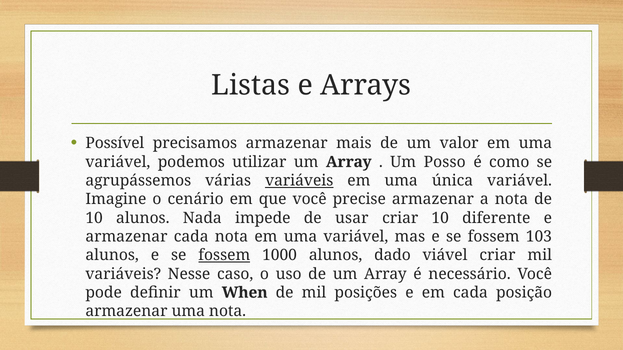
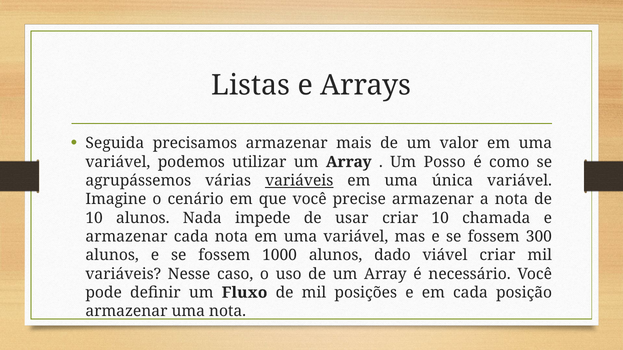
Possível: Possível -> Seguida (115, 143)
diferente: diferente -> chamada (496, 218)
103: 103 -> 300 (539, 237)
fossem underline: present -> none (224, 256)
When: When -> Fluxo (245, 293)
